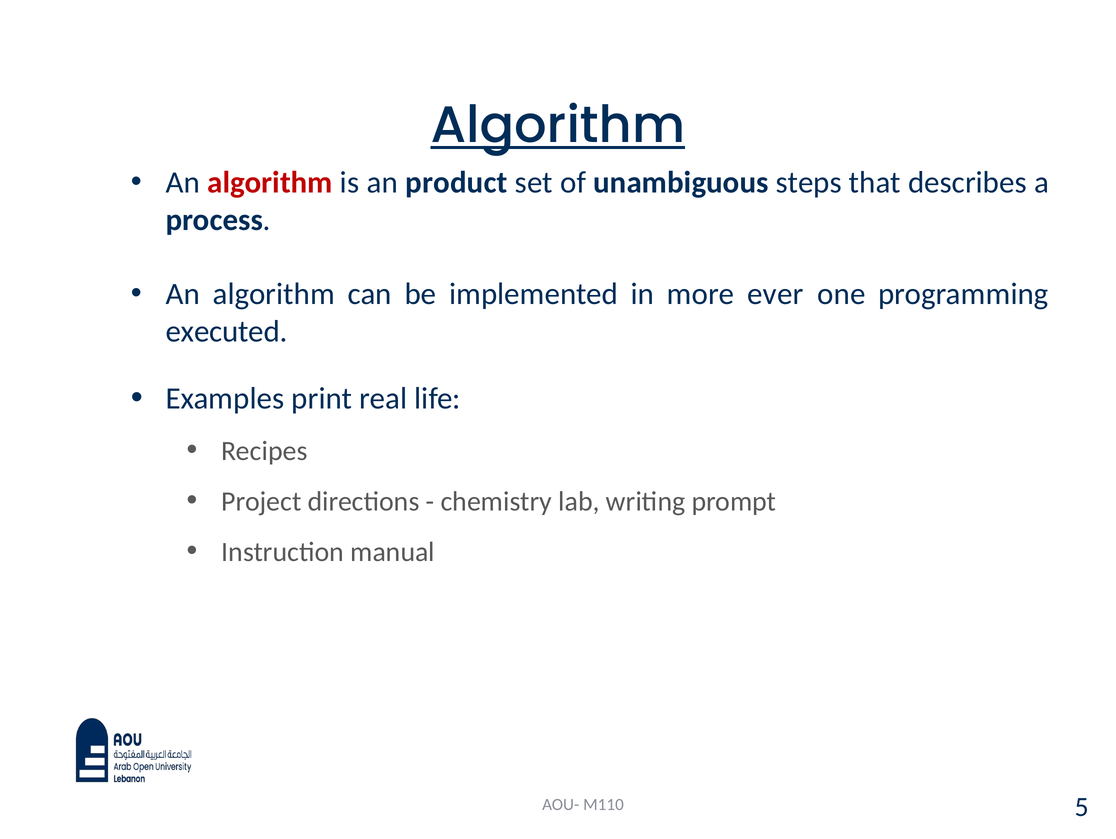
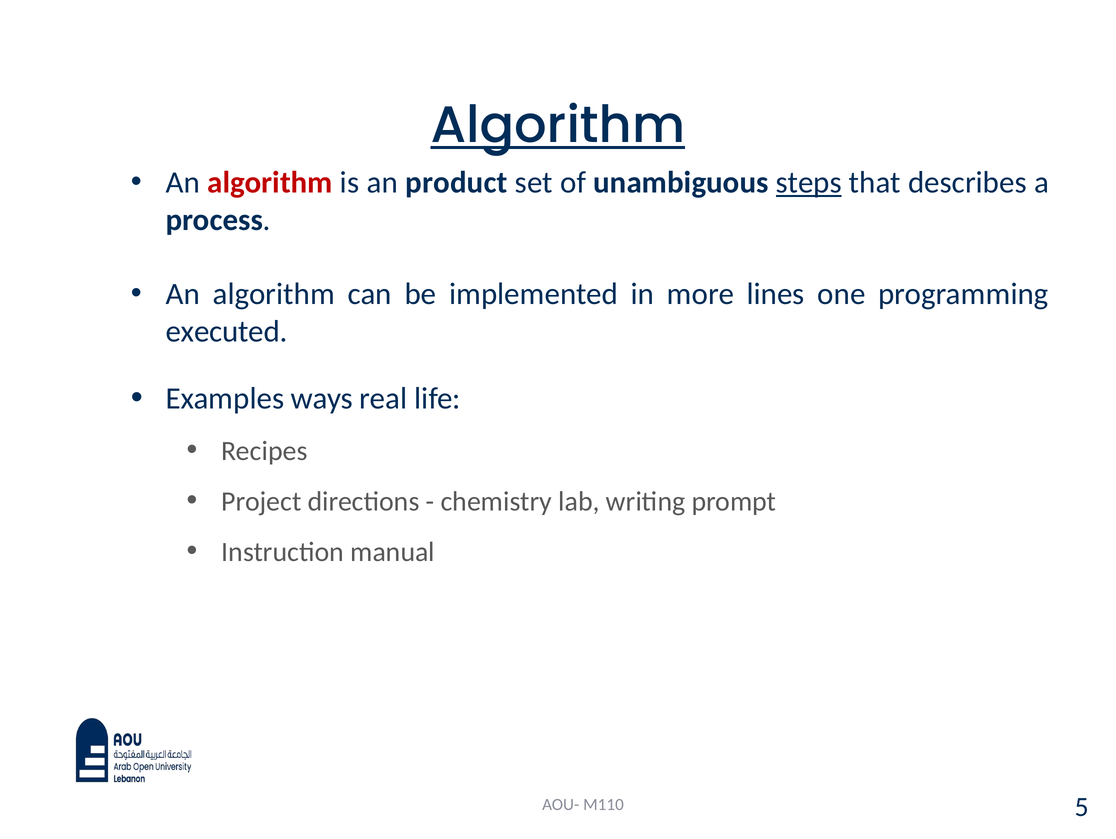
steps underline: none -> present (809, 183)
ever: ever -> lines (776, 294)
print: print -> ways (322, 399)
